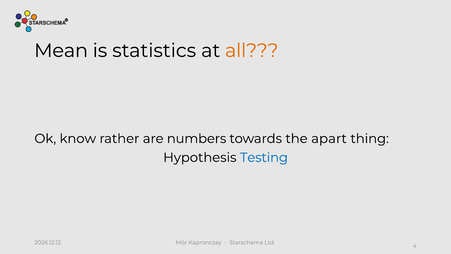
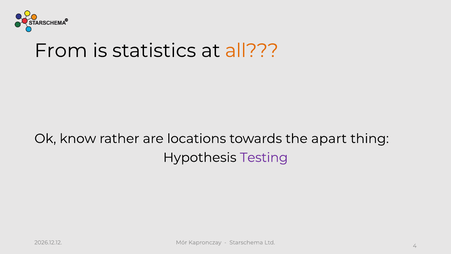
Mean: Mean -> From (61, 51)
numbers: numbers -> locations (197, 138)
Testing colour: blue -> purple (264, 157)
